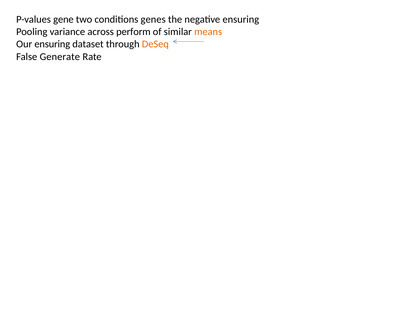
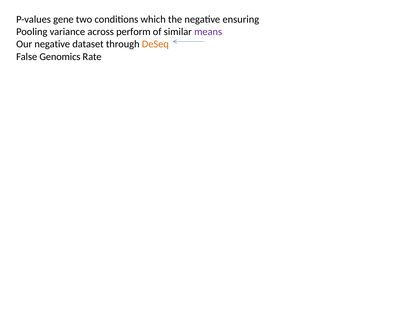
genes: genes -> which (153, 19)
means colour: orange -> purple (208, 32)
Our ensuring: ensuring -> negative (52, 44)
Generate: Generate -> Genomics (60, 57)
